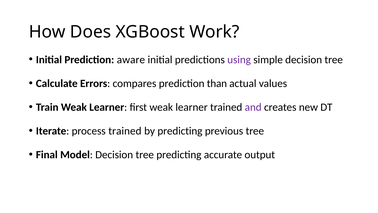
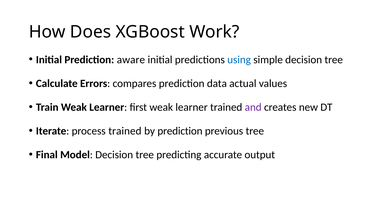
using colour: purple -> blue (239, 60)
than: than -> data (217, 83)
by predicting: predicting -> prediction (180, 131)
